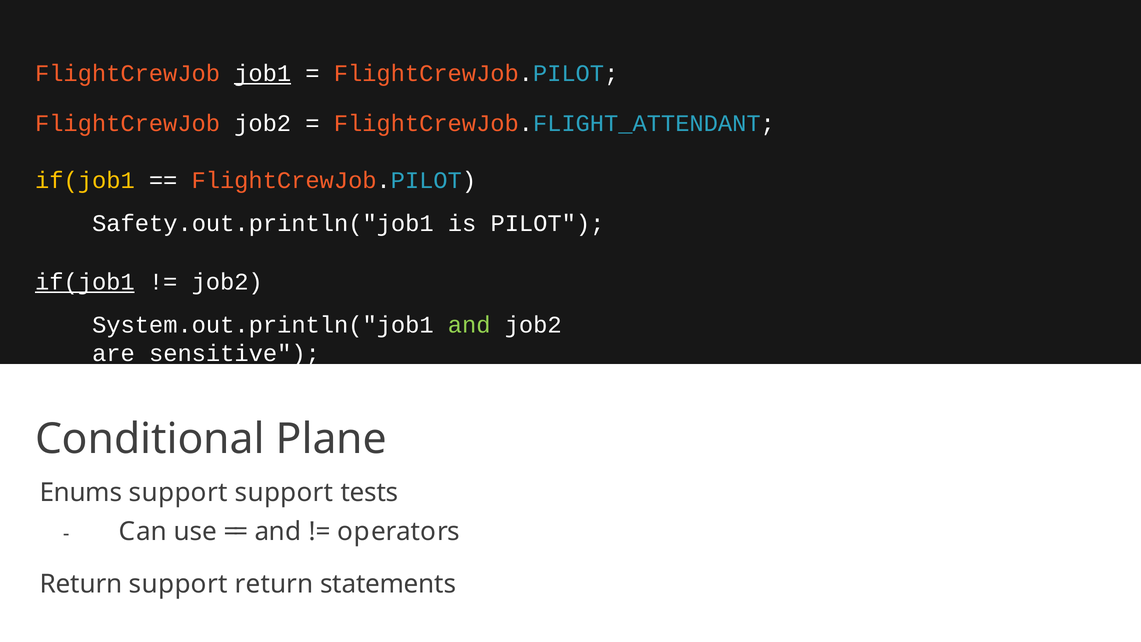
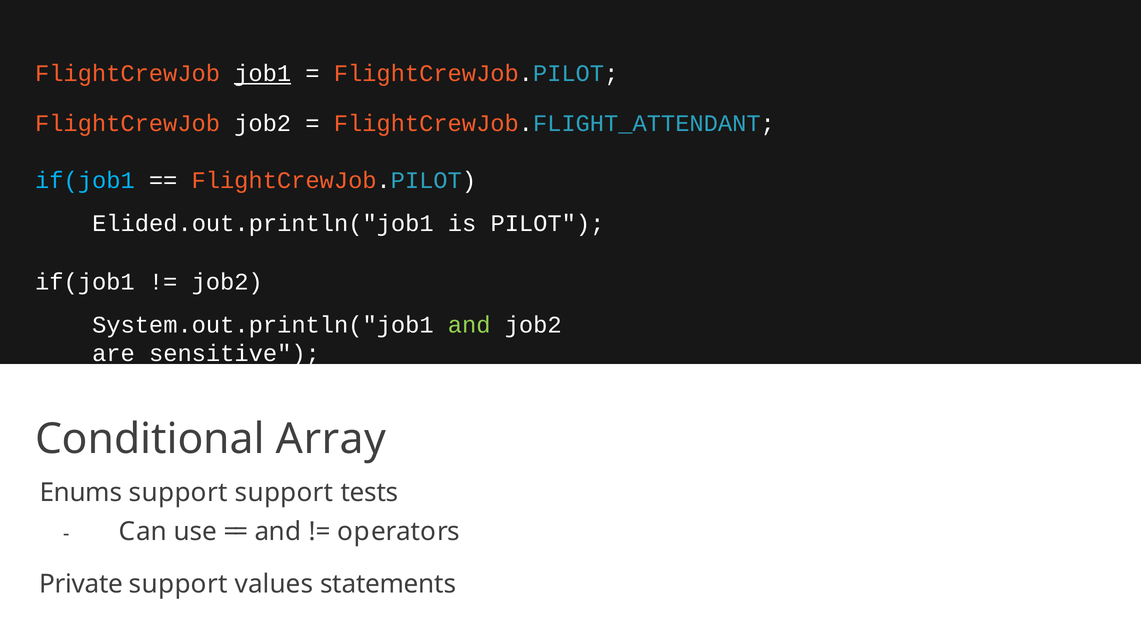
if(job1 colour: yellow -> light blue (85, 180)
Safety.out.println("job1: Safety.out.println("job1 -> Elided.out.println("job1 (263, 223)
if(job1 underline: present -> none (85, 282)
Plane: Plane -> Array (331, 439)
Return: Return -> Private (81, 584)
support return: return -> values (274, 584)
